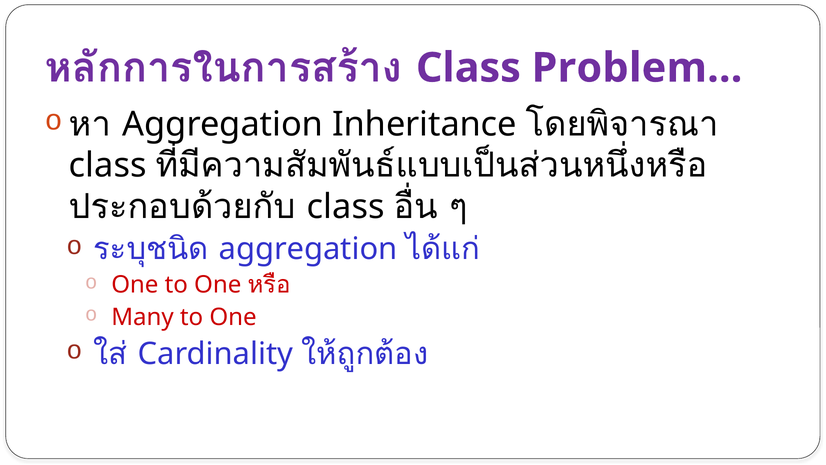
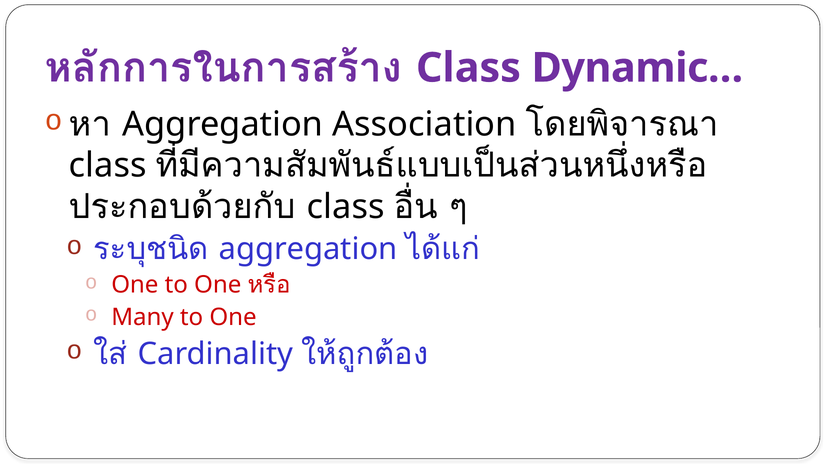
Problem…: Problem… -> Dynamic… (637, 68)
Inheritance: Inheritance -> Association (424, 124)
